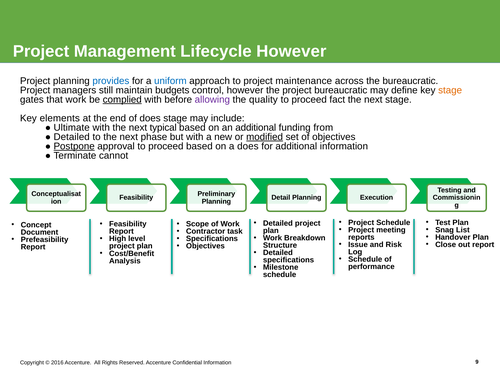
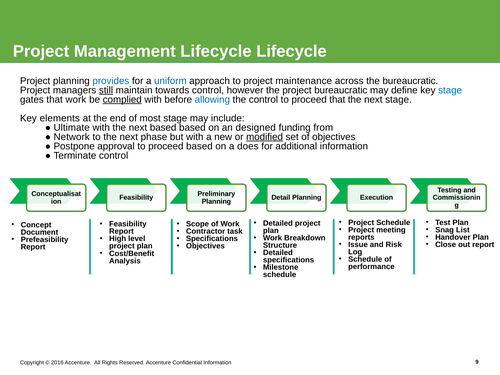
Lifecycle However: However -> Lifecycle (291, 51)
still underline: none -> present (106, 90)
budgets: budgets -> towards (172, 90)
stage colour: orange -> blue (450, 90)
allowing colour: purple -> blue (212, 100)
the quality: quality -> control (263, 100)
proceed fact: fact -> that (337, 100)
of does: does -> most (150, 118)
next typical: typical -> based (163, 128)
an additional: additional -> designed (256, 128)
Detailed: Detailed -> Network (72, 137)
Postpone underline: present -> none (74, 146)
Terminate cannot: cannot -> control (114, 156)
